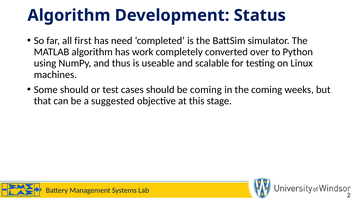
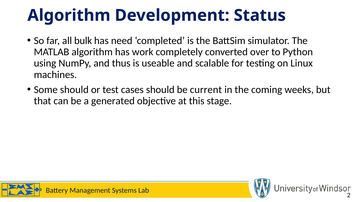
first: first -> bulk (83, 41)
be coming: coming -> current (206, 90)
suggested: suggested -> generated (113, 101)
